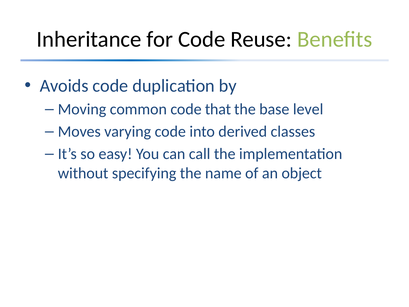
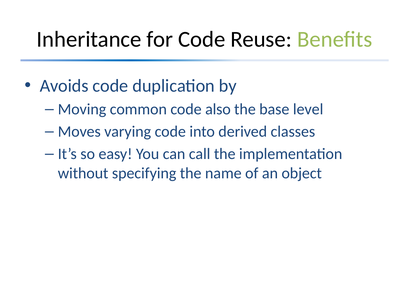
that: that -> also (218, 109)
